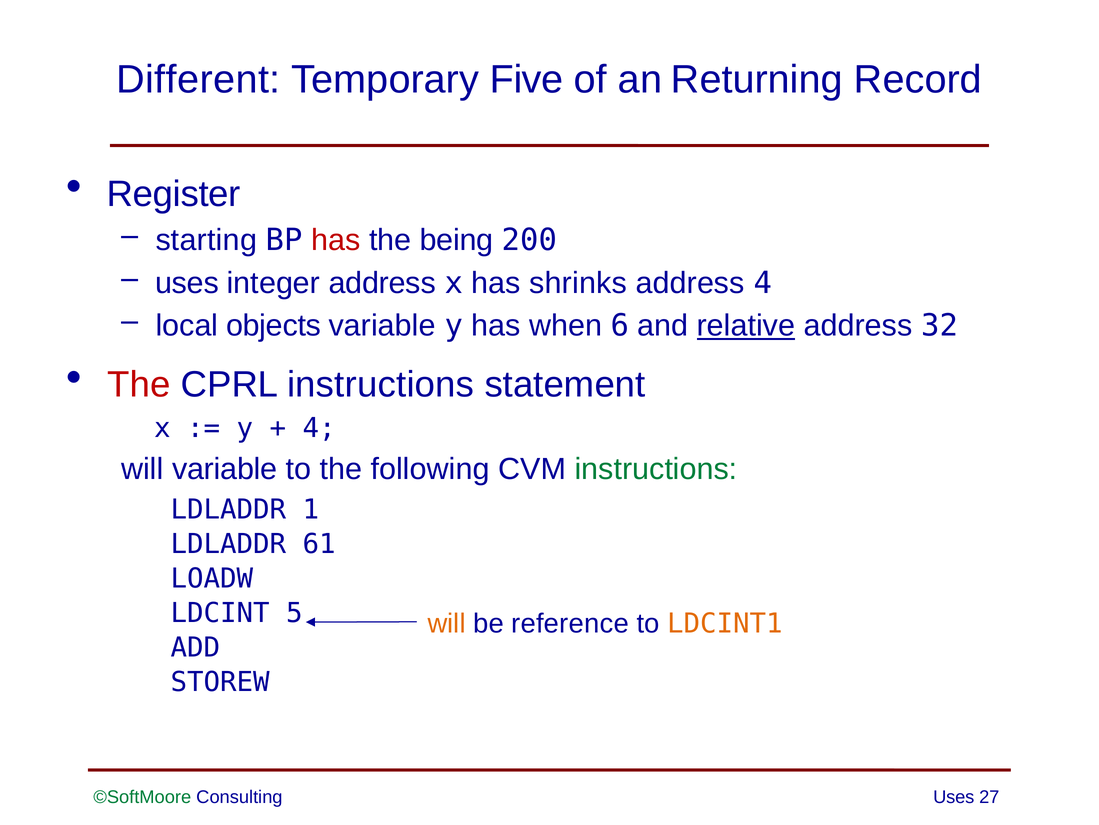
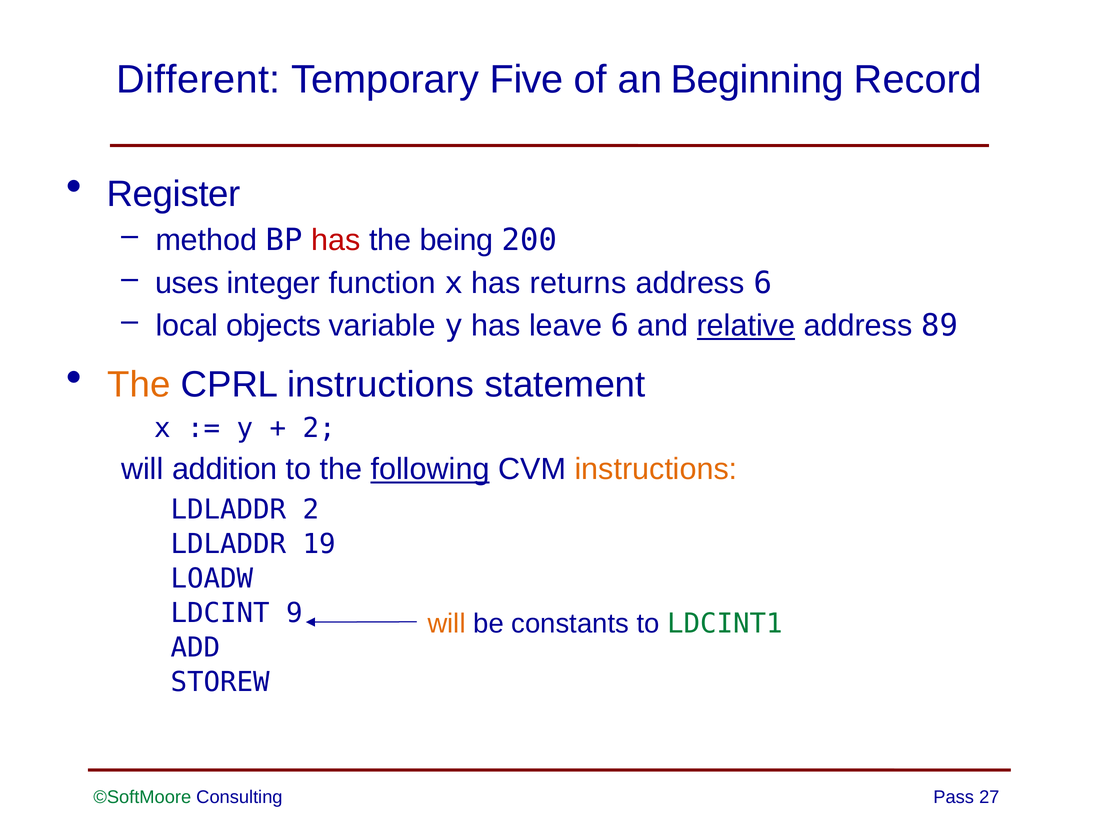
Returning: Returning -> Beginning (757, 80)
starting: starting -> method (206, 240)
integer address: address -> function (382, 283)
shrinks: shrinks -> returns (578, 283)
address 4: 4 -> 6 (763, 283)
when: when -> leave (566, 325)
32: 32 -> 89 (940, 325)
The colour: red -> orange (139, 384)
4: 4 -> 2 (319, 428)
will variable: variable -> addition (225, 469)
following underline: none -> present (430, 469)
instructions colour: green -> orange (656, 469)
LDLADDR 1: 1 -> 2 (311, 509)
61: 61 -> 19 (319, 544)
5: 5 -> 9 (295, 612)
reference: reference -> constants (570, 623)
LDCINT1 colour: orange -> green (725, 623)
Uses: Uses -> Pass (954, 796)
